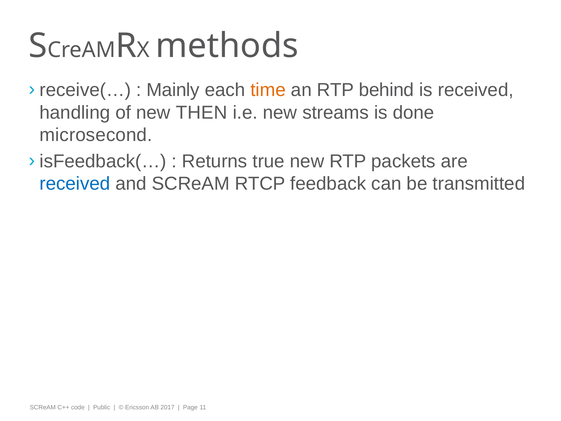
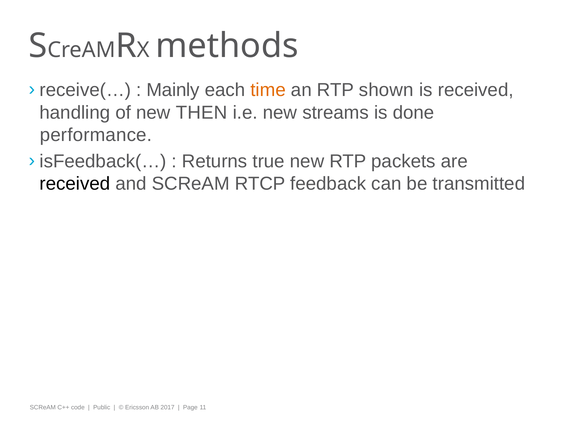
behind: behind -> shown (386, 90)
microsecond: microsecond -> performance (96, 135)
received colour: blue -> black (75, 184)
